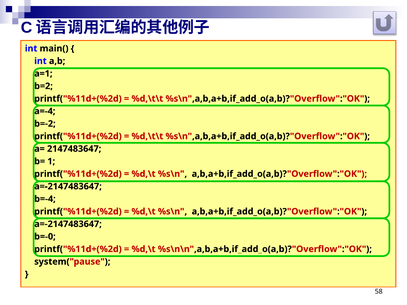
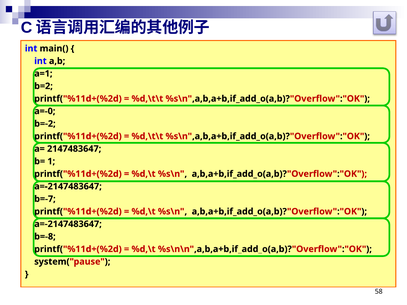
a=-4: a=-4 -> a=-0 (45, 111)
b=-4: b=-4 -> b=-7 (45, 199)
b=-0: b=-0 -> b=-8 (45, 237)
